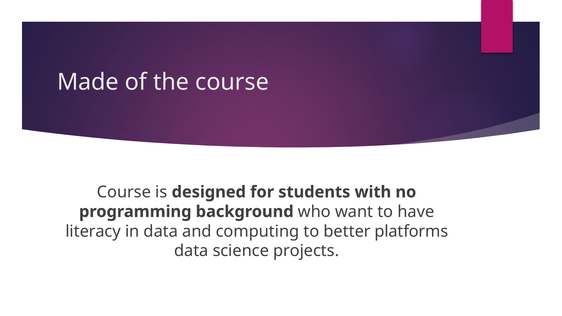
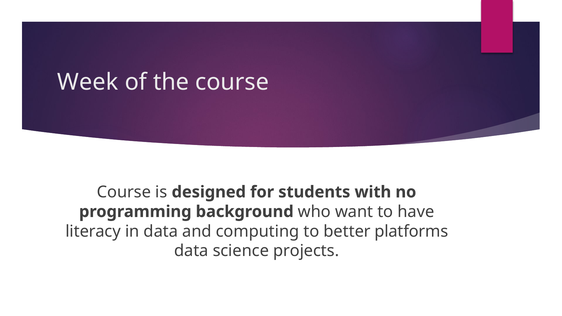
Made: Made -> Week (88, 82)
